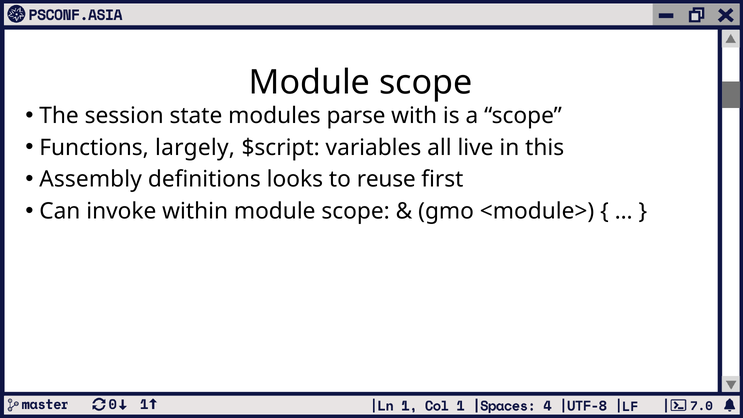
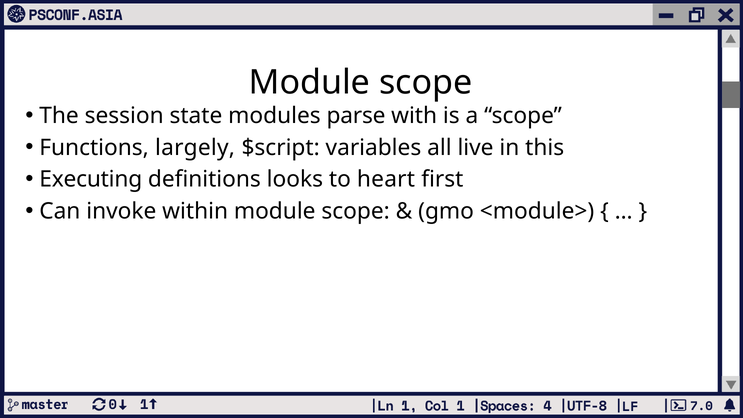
Assembly: Assembly -> Executing (91, 179)
reuse: reuse -> heart (386, 179)
